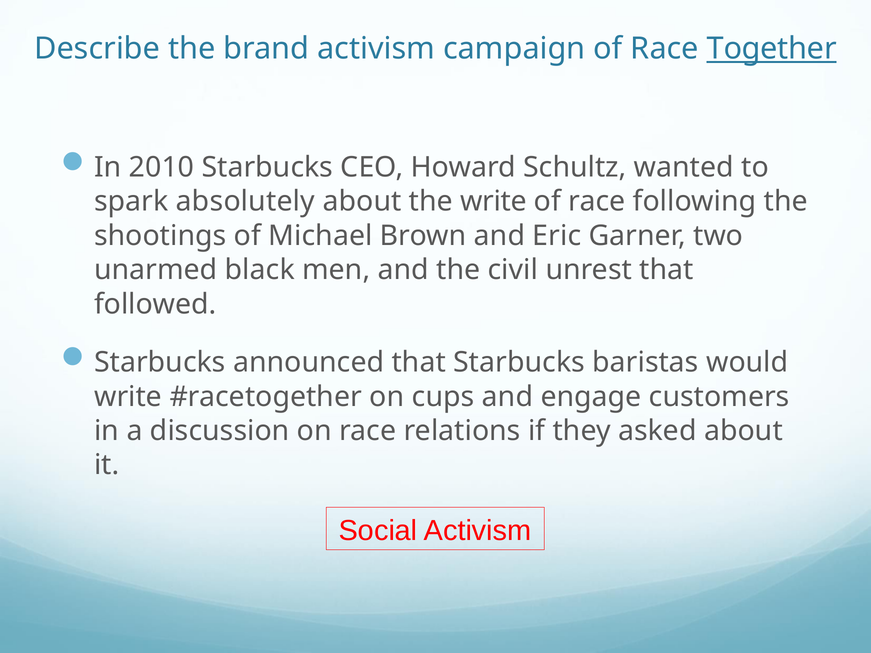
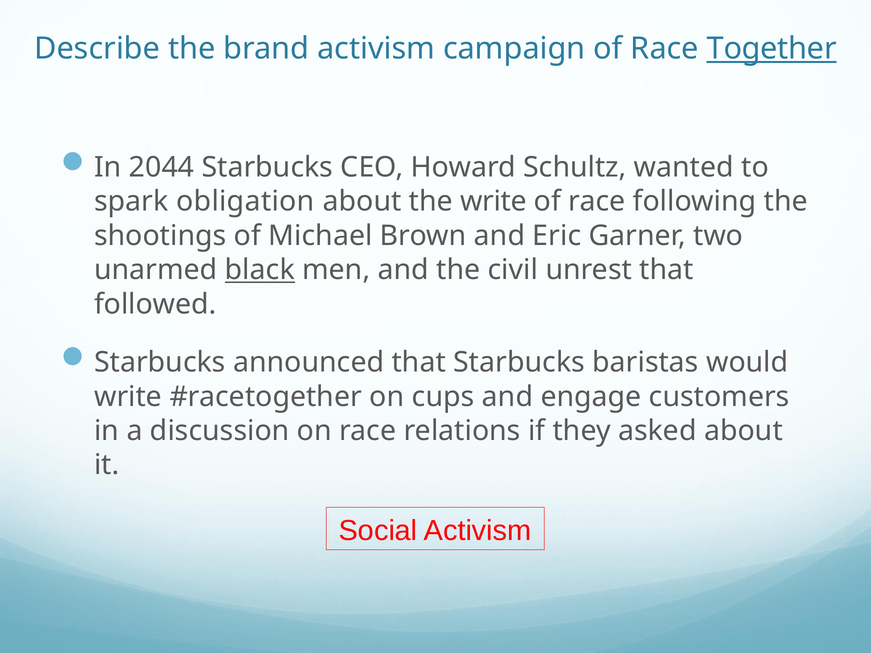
2010: 2010 -> 2044 (162, 167)
absolutely: absolutely -> obligation (245, 202)
black underline: none -> present (260, 270)
